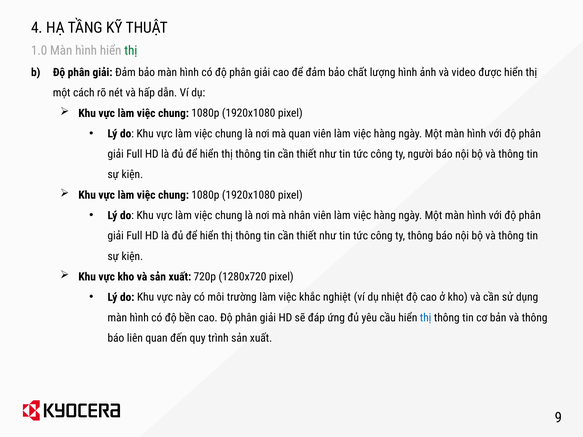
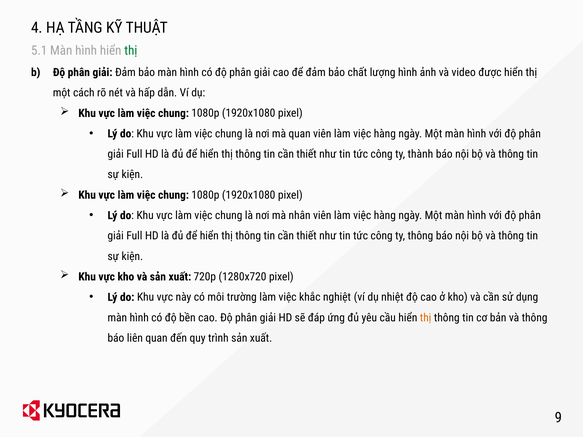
1.0: 1.0 -> 5.1 (39, 51)
người: người -> thành (420, 154)
thị colour: blue -> orange (426, 318)
